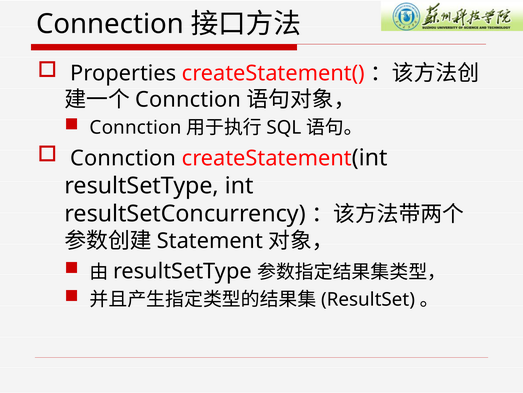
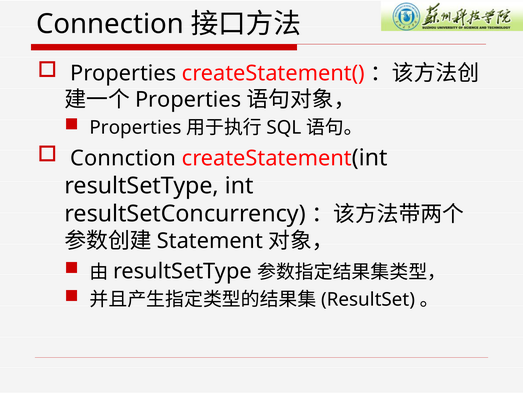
Connction: Connction -> Properties (188, 99)
Connction: Connction -> Properties (136, 127)
